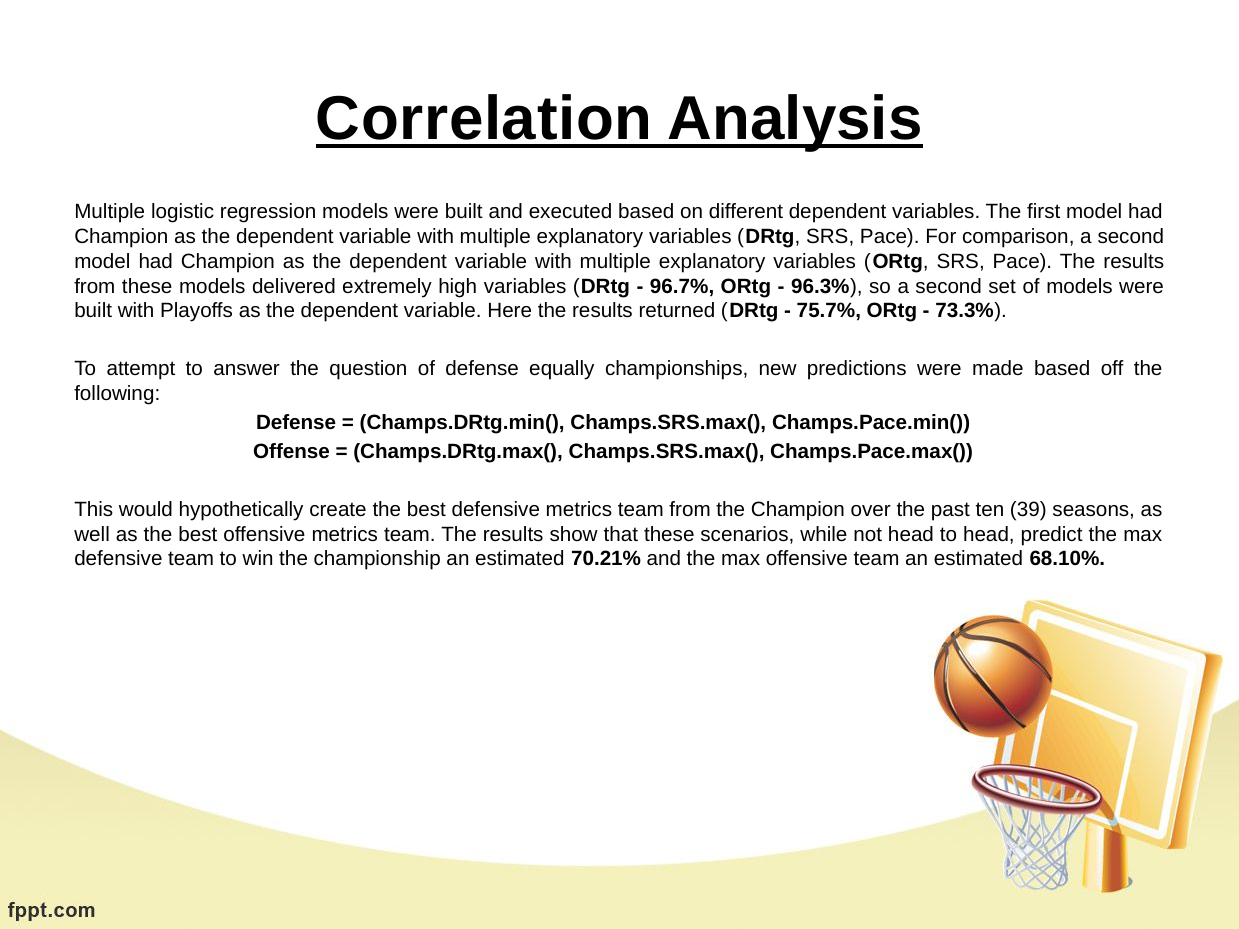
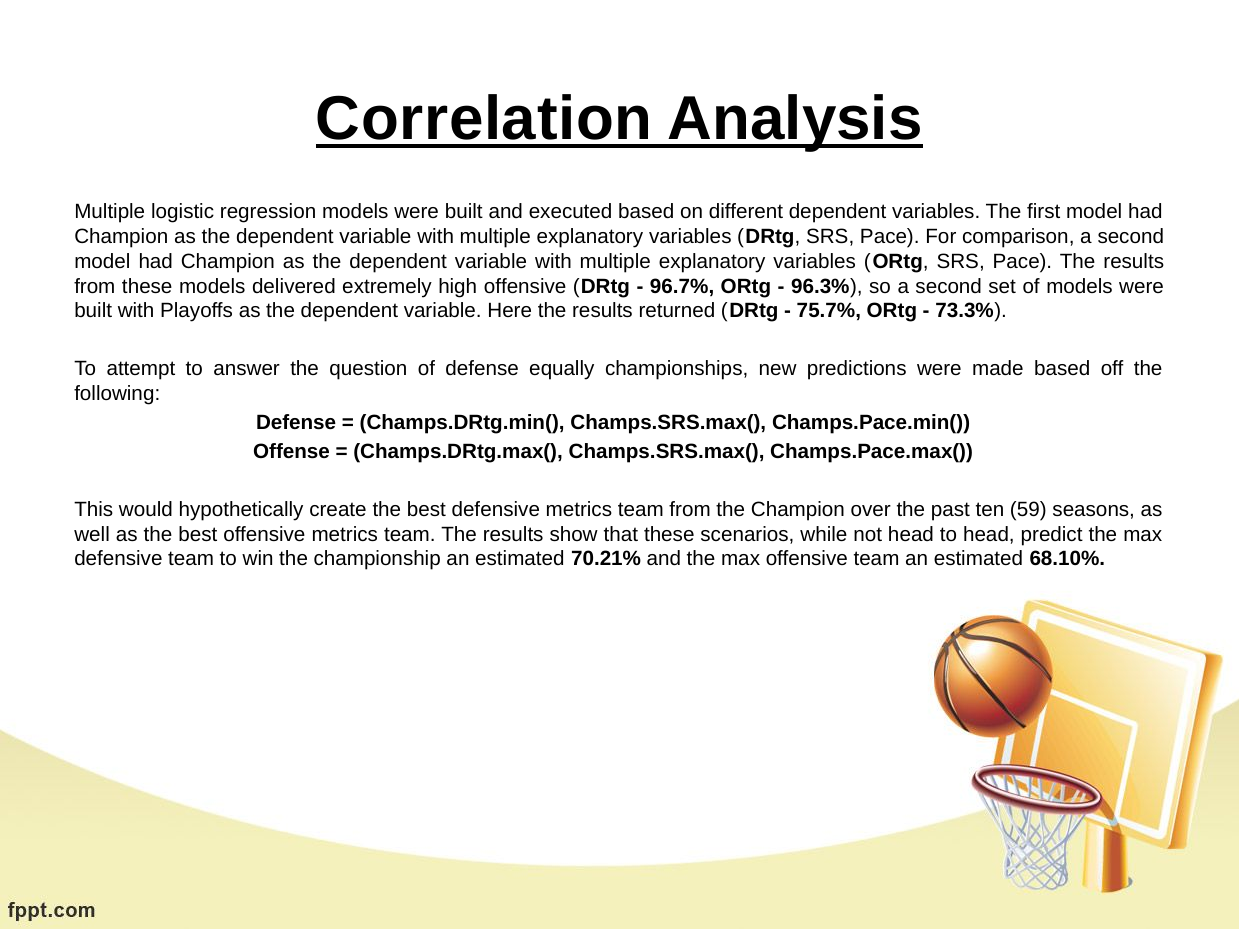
high variables: variables -> offensive (525, 286)
39: 39 -> 59 (1028, 510)
